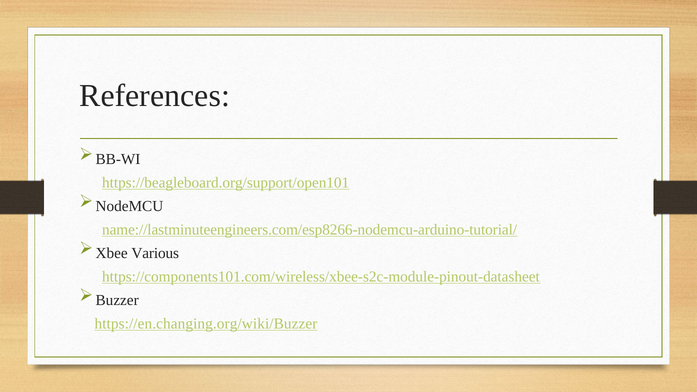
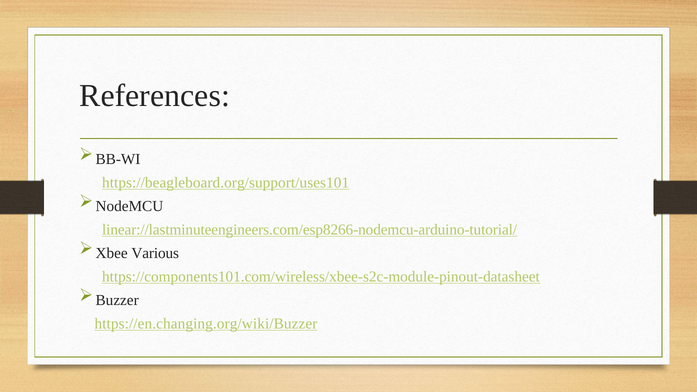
https://beagleboard.org/support/open101: https://beagleboard.org/support/open101 -> https://beagleboard.org/support/uses101 (226, 183)
name://lastminuteengineers.com/esp8266-nodemcu-arduino-tutorial/: name://lastminuteengineers.com/esp8266-nodemcu-arduino-tutorial/ -> linear://lastminuteengineers.com/esp8266-nodemcu-arduino-tutorial/ (310, 230)
